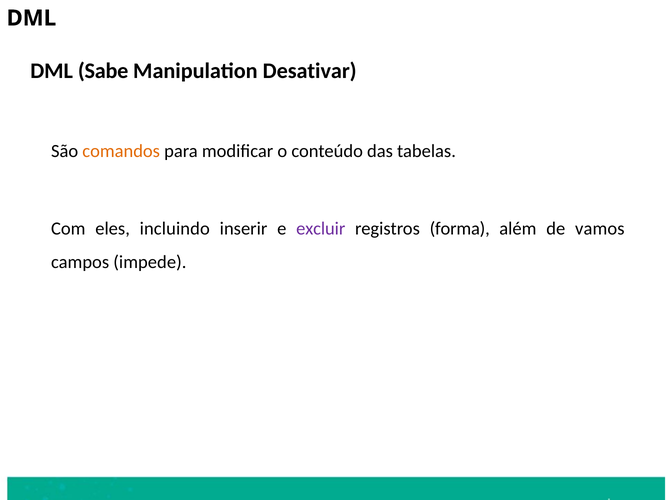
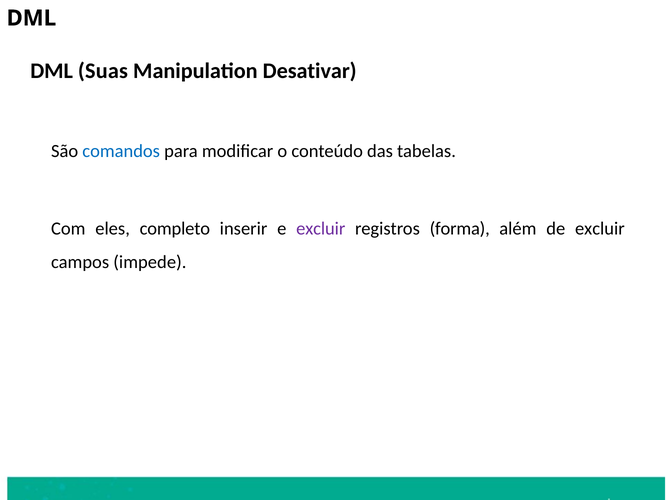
Sabe: Sabe -> Suas (103, 71)
comandos colour: orange -> blue (121, 151)
incluindo: incluindo -> completo (175, 229)
de vamos: vamos -> excluir (600, 229)
